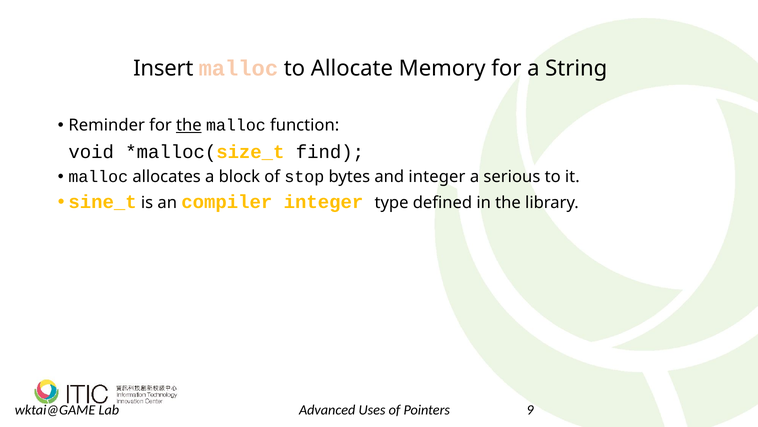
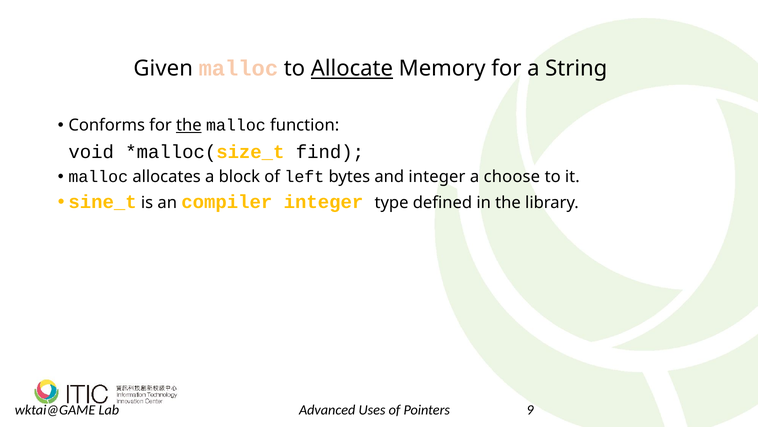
Insert: Insert -> Given (163, 69)
Allocate underline: none -> present (352, 69)
Reminder: Reminder -> Conforms (107, 125)
stop: stop -> left (304, 177)
serious: serious -> choose (512, 177)
